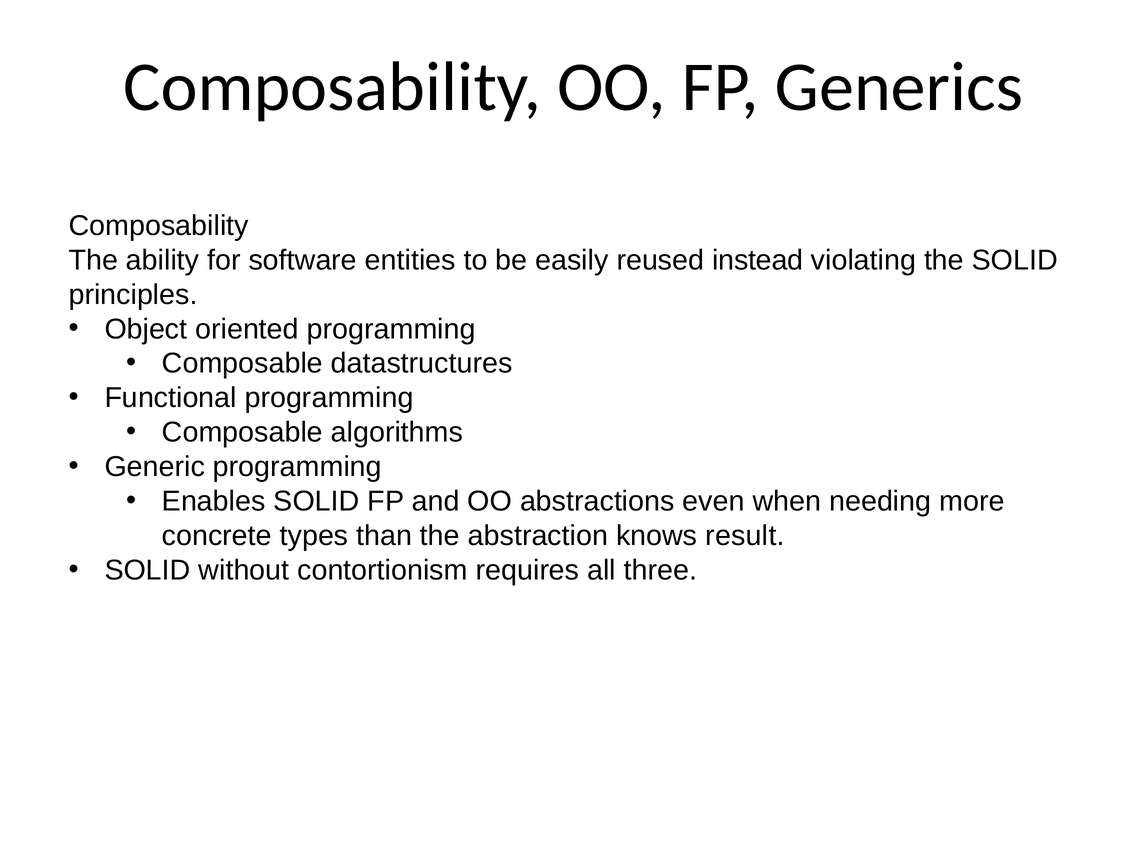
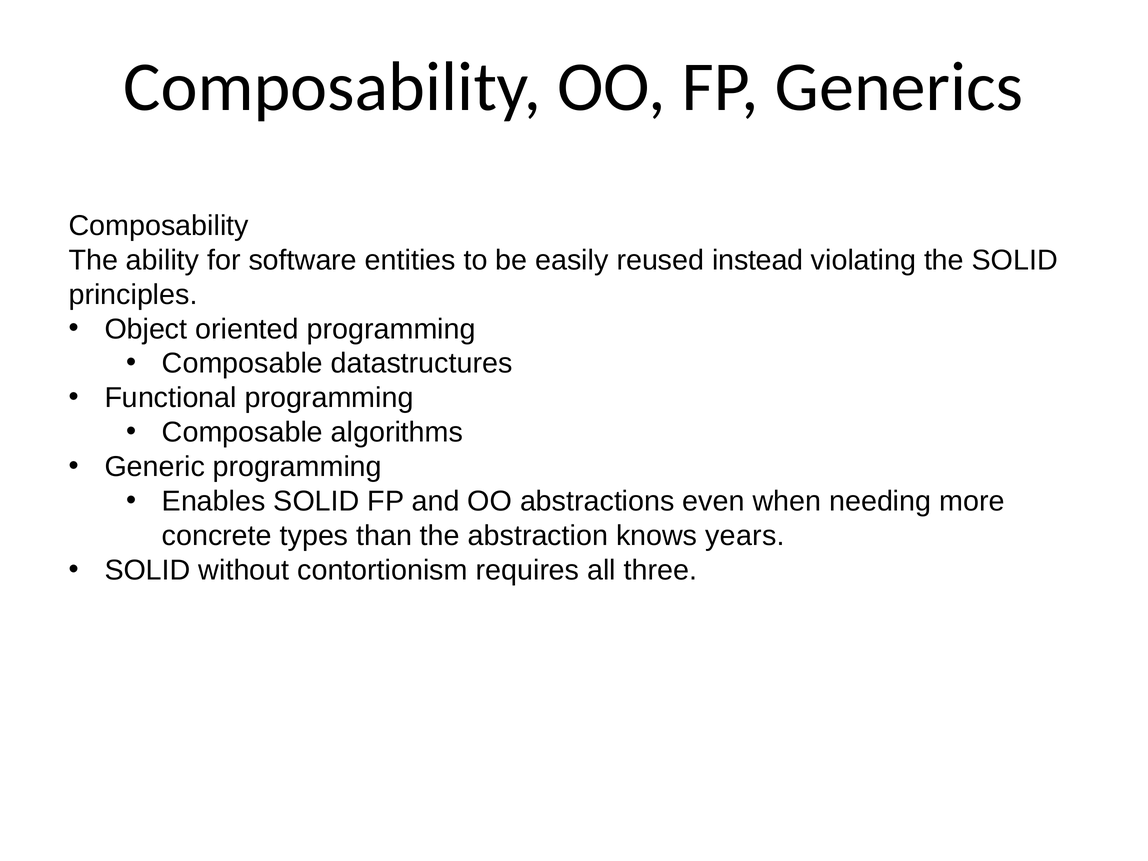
result: result -> years (745, 536)
